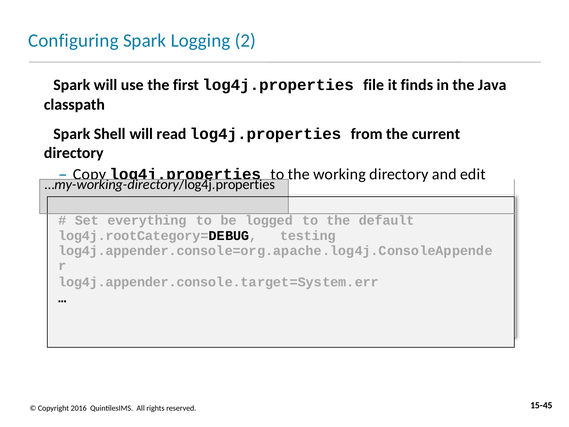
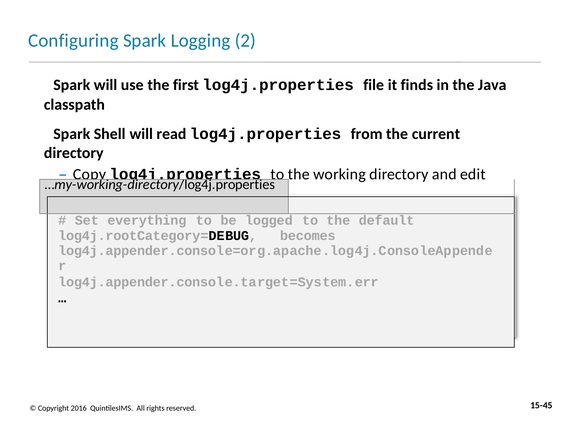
testing: testing -> becomes (308, 235)
